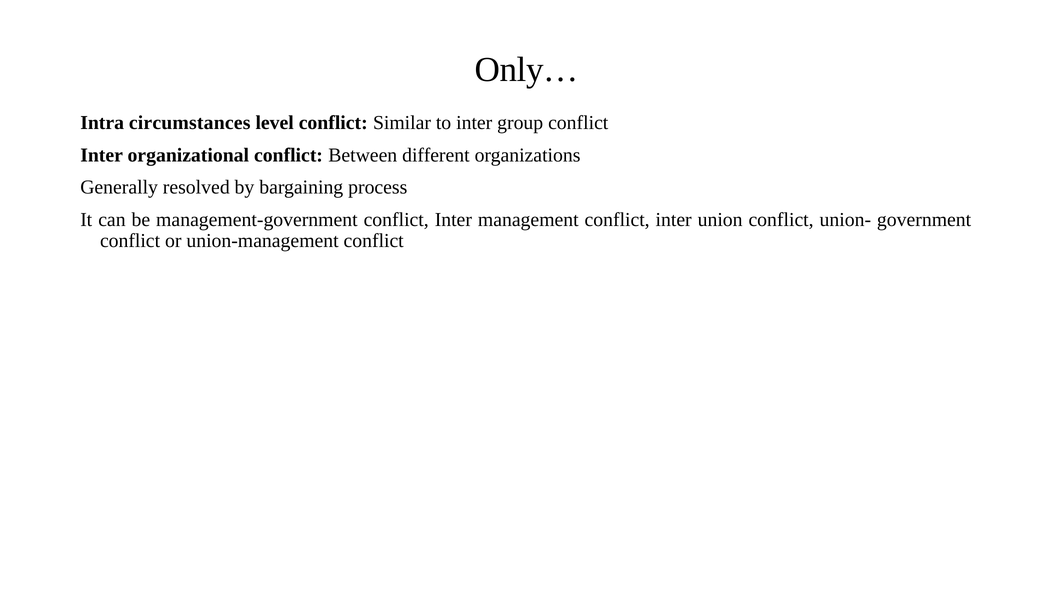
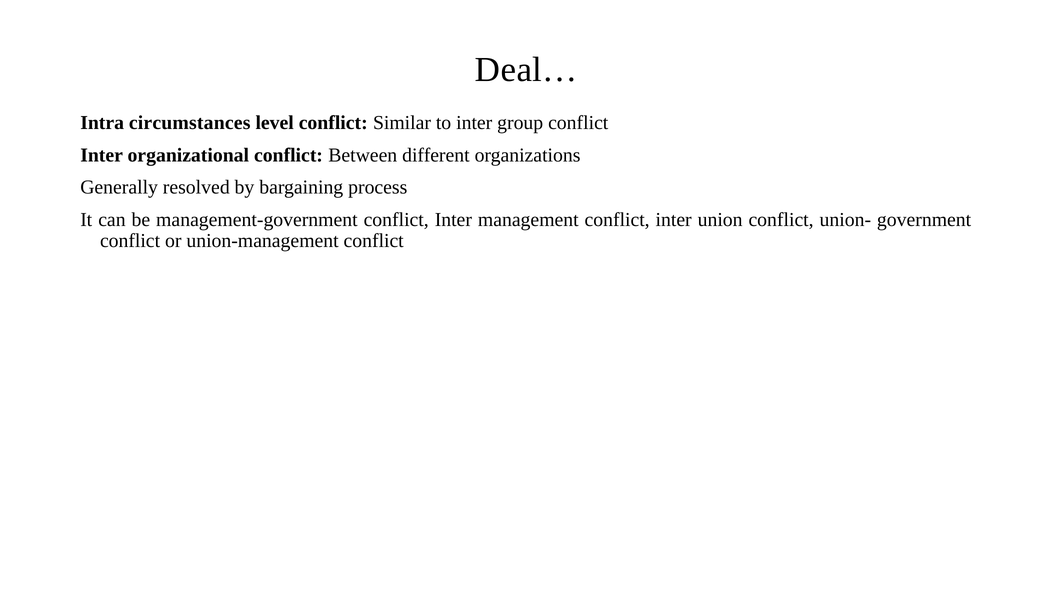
Only…: Only… -> Deal… (526, 70)
